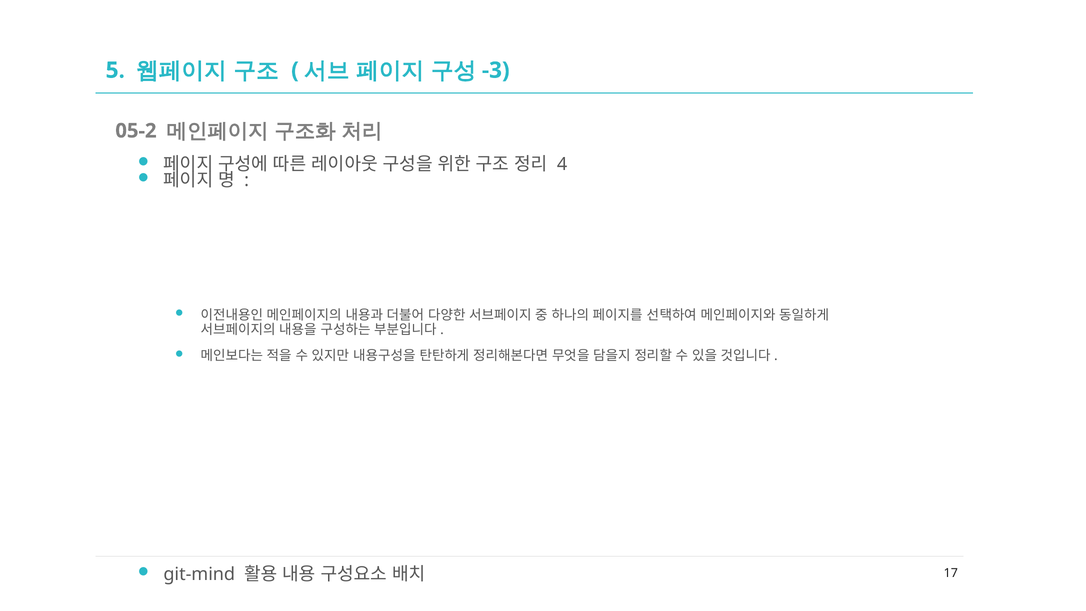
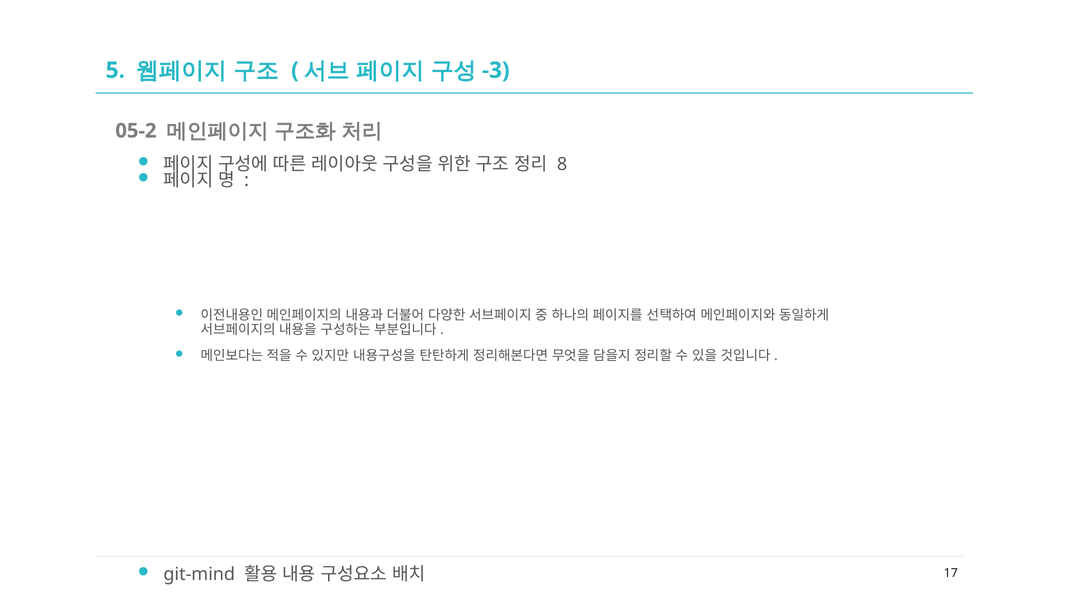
4: 4 -> 8 (562, 164)
